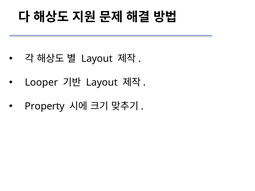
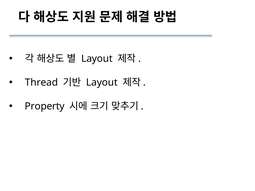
Looper: Looper -> Thread (41, 83)
